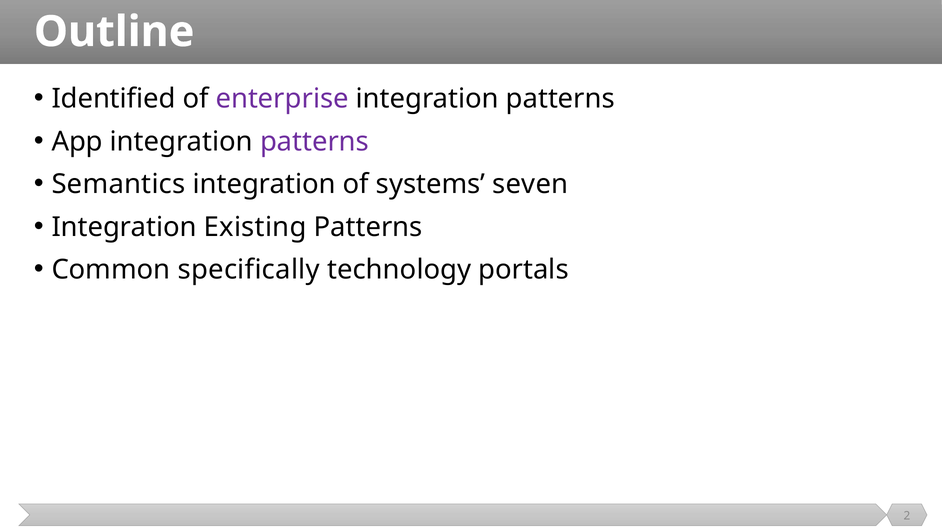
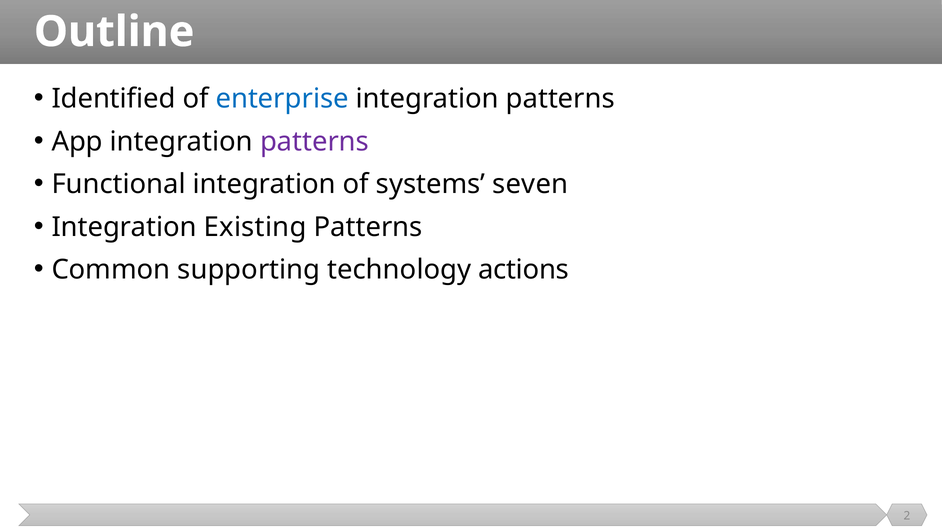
enterprise colour: purple -> blue (282, 99)
Semantics: Semantics -> Functional (119, 184)
specifically: specifically -> supporting (249, 270)
portals: portals -> actions (524, 270)
